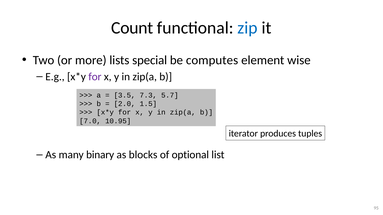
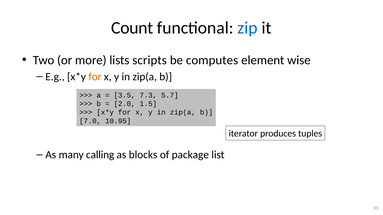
special: special -> scripts (150, 60)
for colour: purple -> orange (95, 77)
binary: binary -> calling (100, 155)
optional: optional -> package (190, 155)
